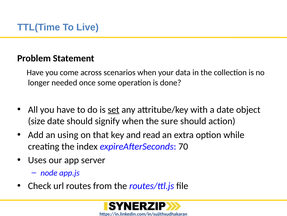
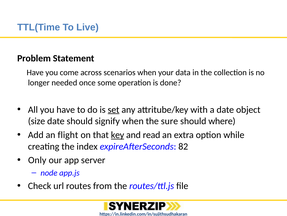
action: action -> where (222, 121)
using: using -> flight (68, 134)
key underline: none -> present (118, 134)
70: 70 -> 82 (183, 146)
Uses: Uses -> Only (37, 160)
